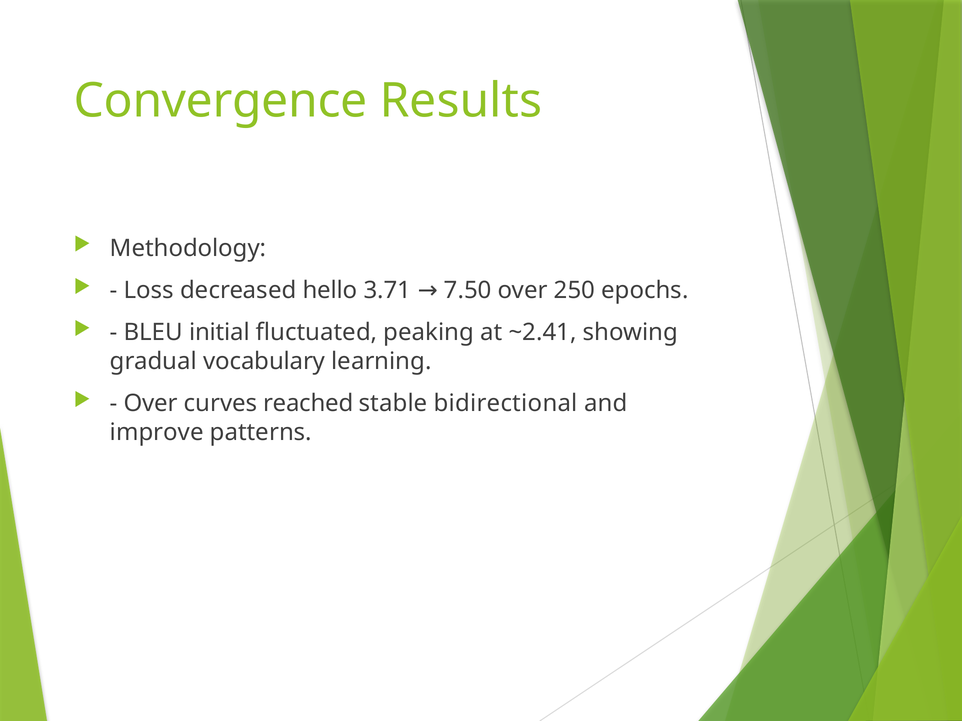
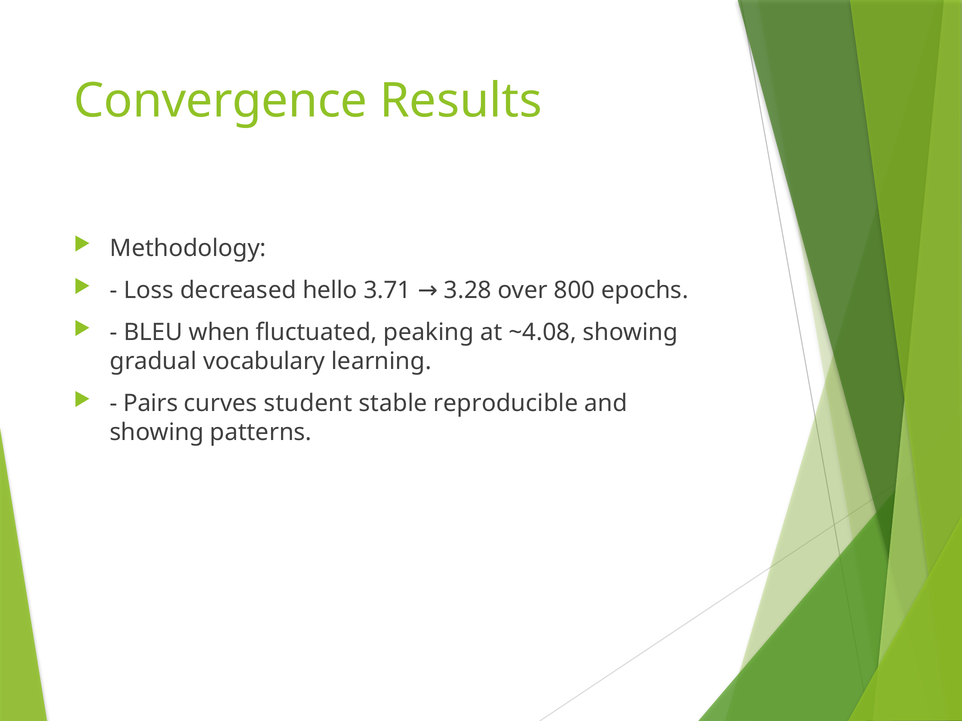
7.50: 7.50 -> 3.28 (468, 290)
250: 250 -> 800 (574, 290)
initial: initial -> when (220, 333)
~2.41: ~2.41 -> ~4.08 (543, 333)
Over: Over -> Pairs (151, 404)
reached: reached -> student (308, 404)
bidirectional: bidirectional -> reproducible (506, 404)
improve: improve -> showing (157, 433)
